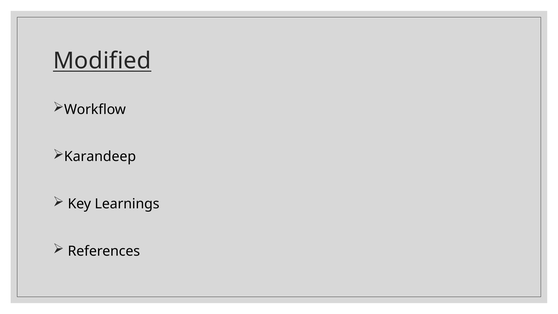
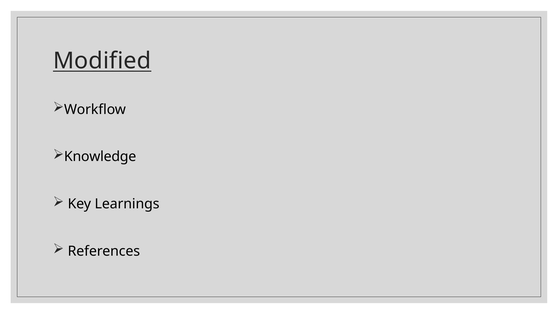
Karandeep: Karandeep -> Knowledge (100, 157)
